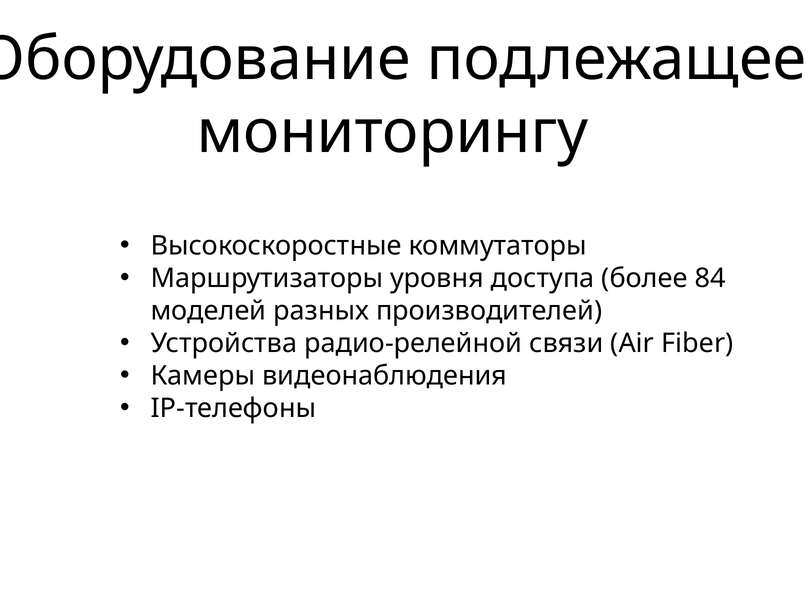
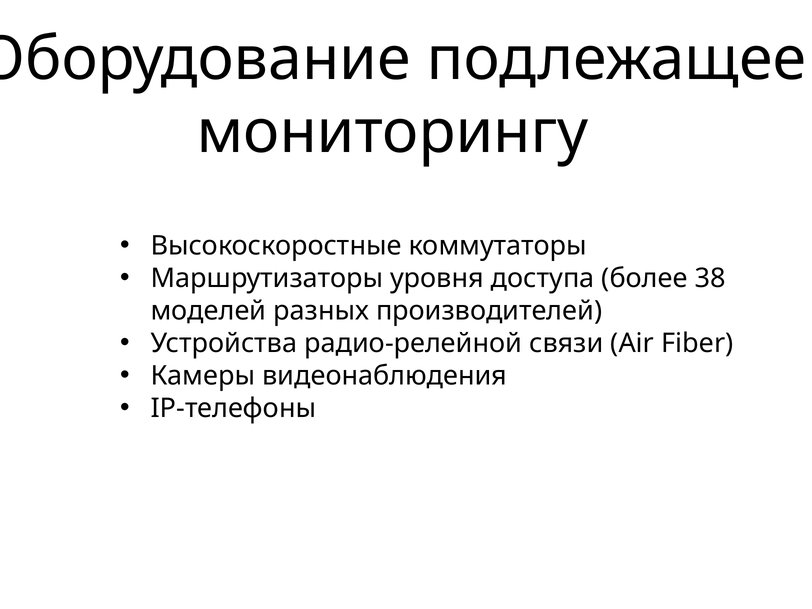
84: 84 -> 38 (710, 278)
